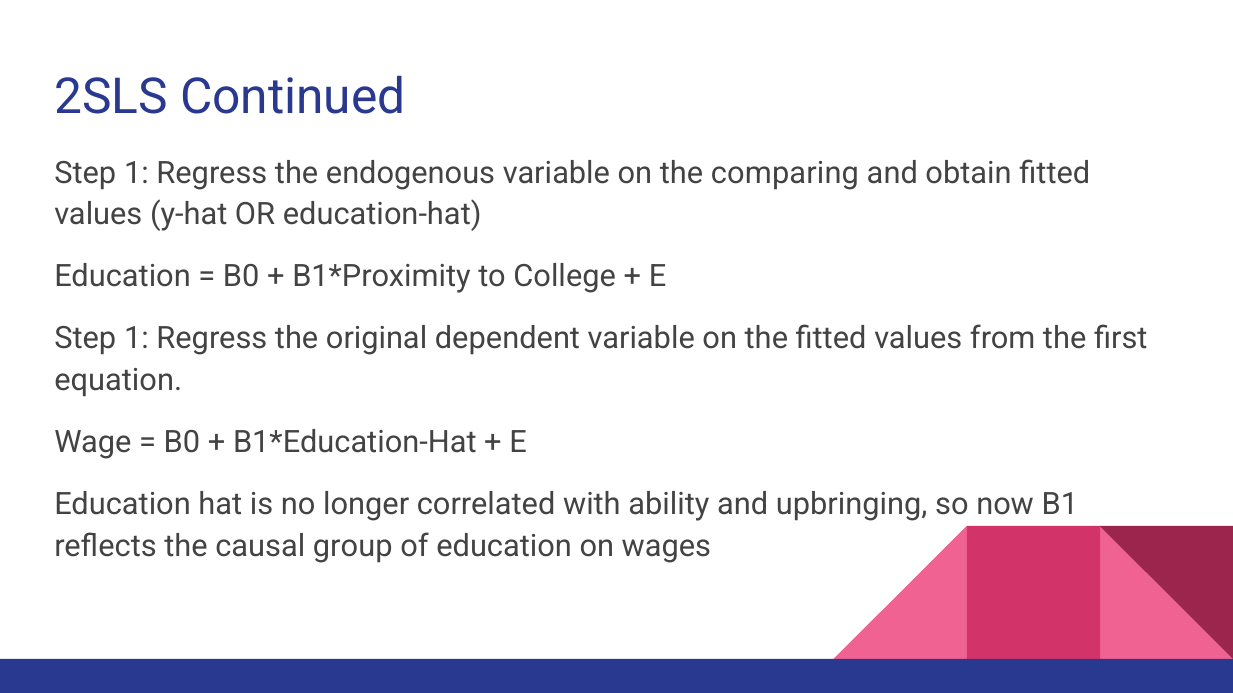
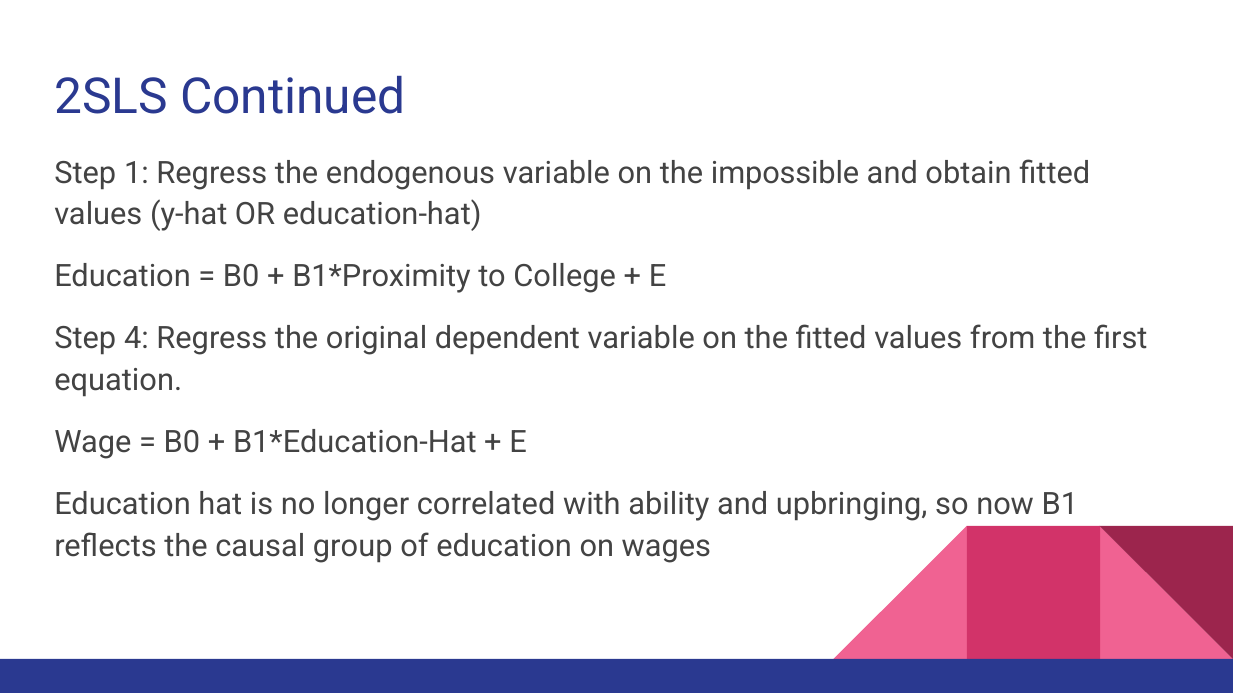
comparing: comparing -> impossible (785, 173)
1: 1 -> 4 (136, 339)
